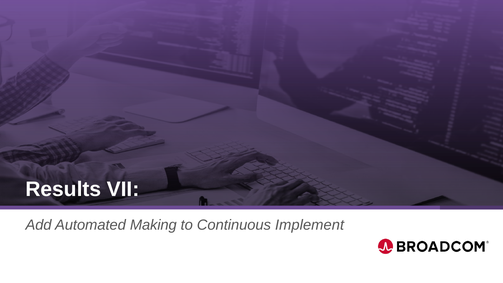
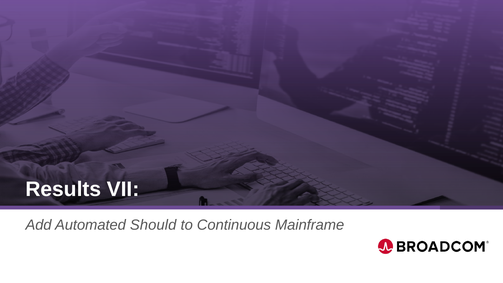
Making: Making -> Should (153, 225)
Implement: Implement -> Mainframe (310, 225)
